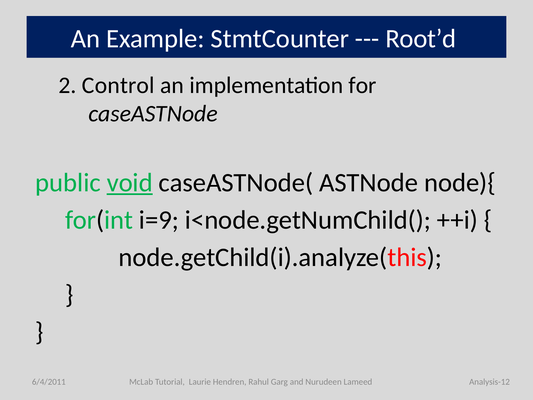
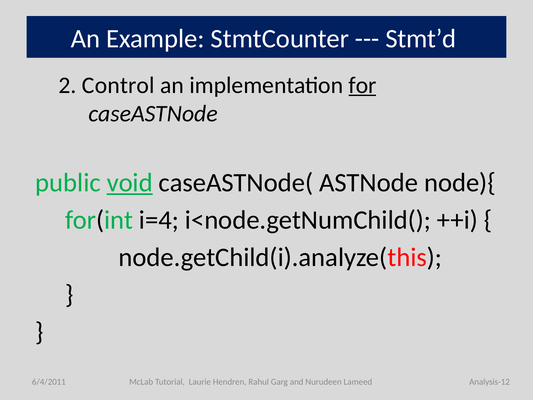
Root’d: Root’d -> Stmt’d (421, 39)
for underline: none -> present (362, 85)
i=9: i=9 -> i=4 (159, 220)
